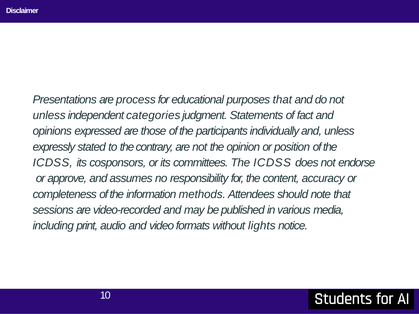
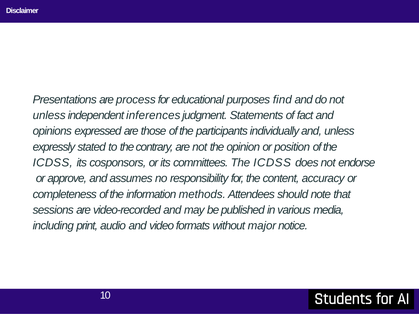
purposes that: that -> find (282, 100)
categories: categories -> inferences (153, 116)
lights: lights -> major (262, 226)
